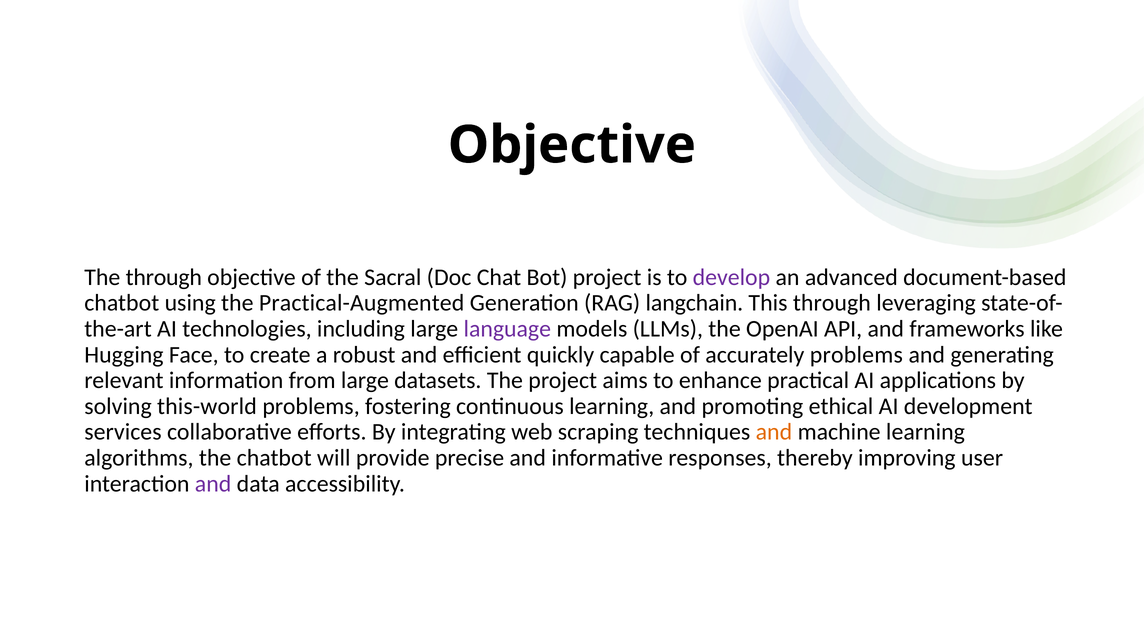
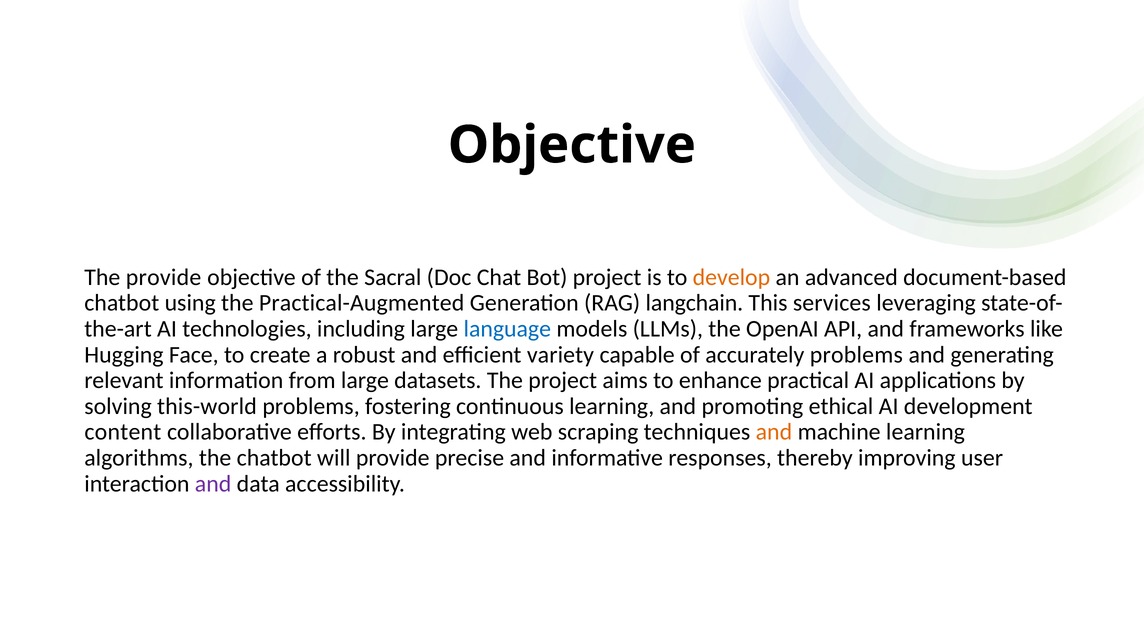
The through: through -> provide (164, 277)
develop colour: purple -> orange (731, 277)
This through: through -> services (832, 303)
language colour: purple -> blue (507, 329)
quickly: quickly -> variety (560, 354)
services: services -> content (123, 432)
